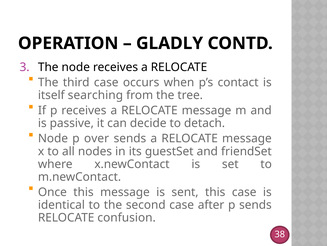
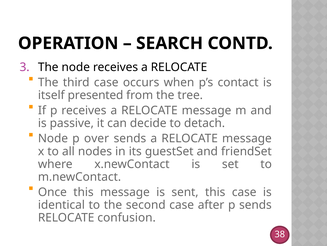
GLADLY: GLADLY -> SEARCH (170, 43)
searching: searching -> presented (95, 95)
